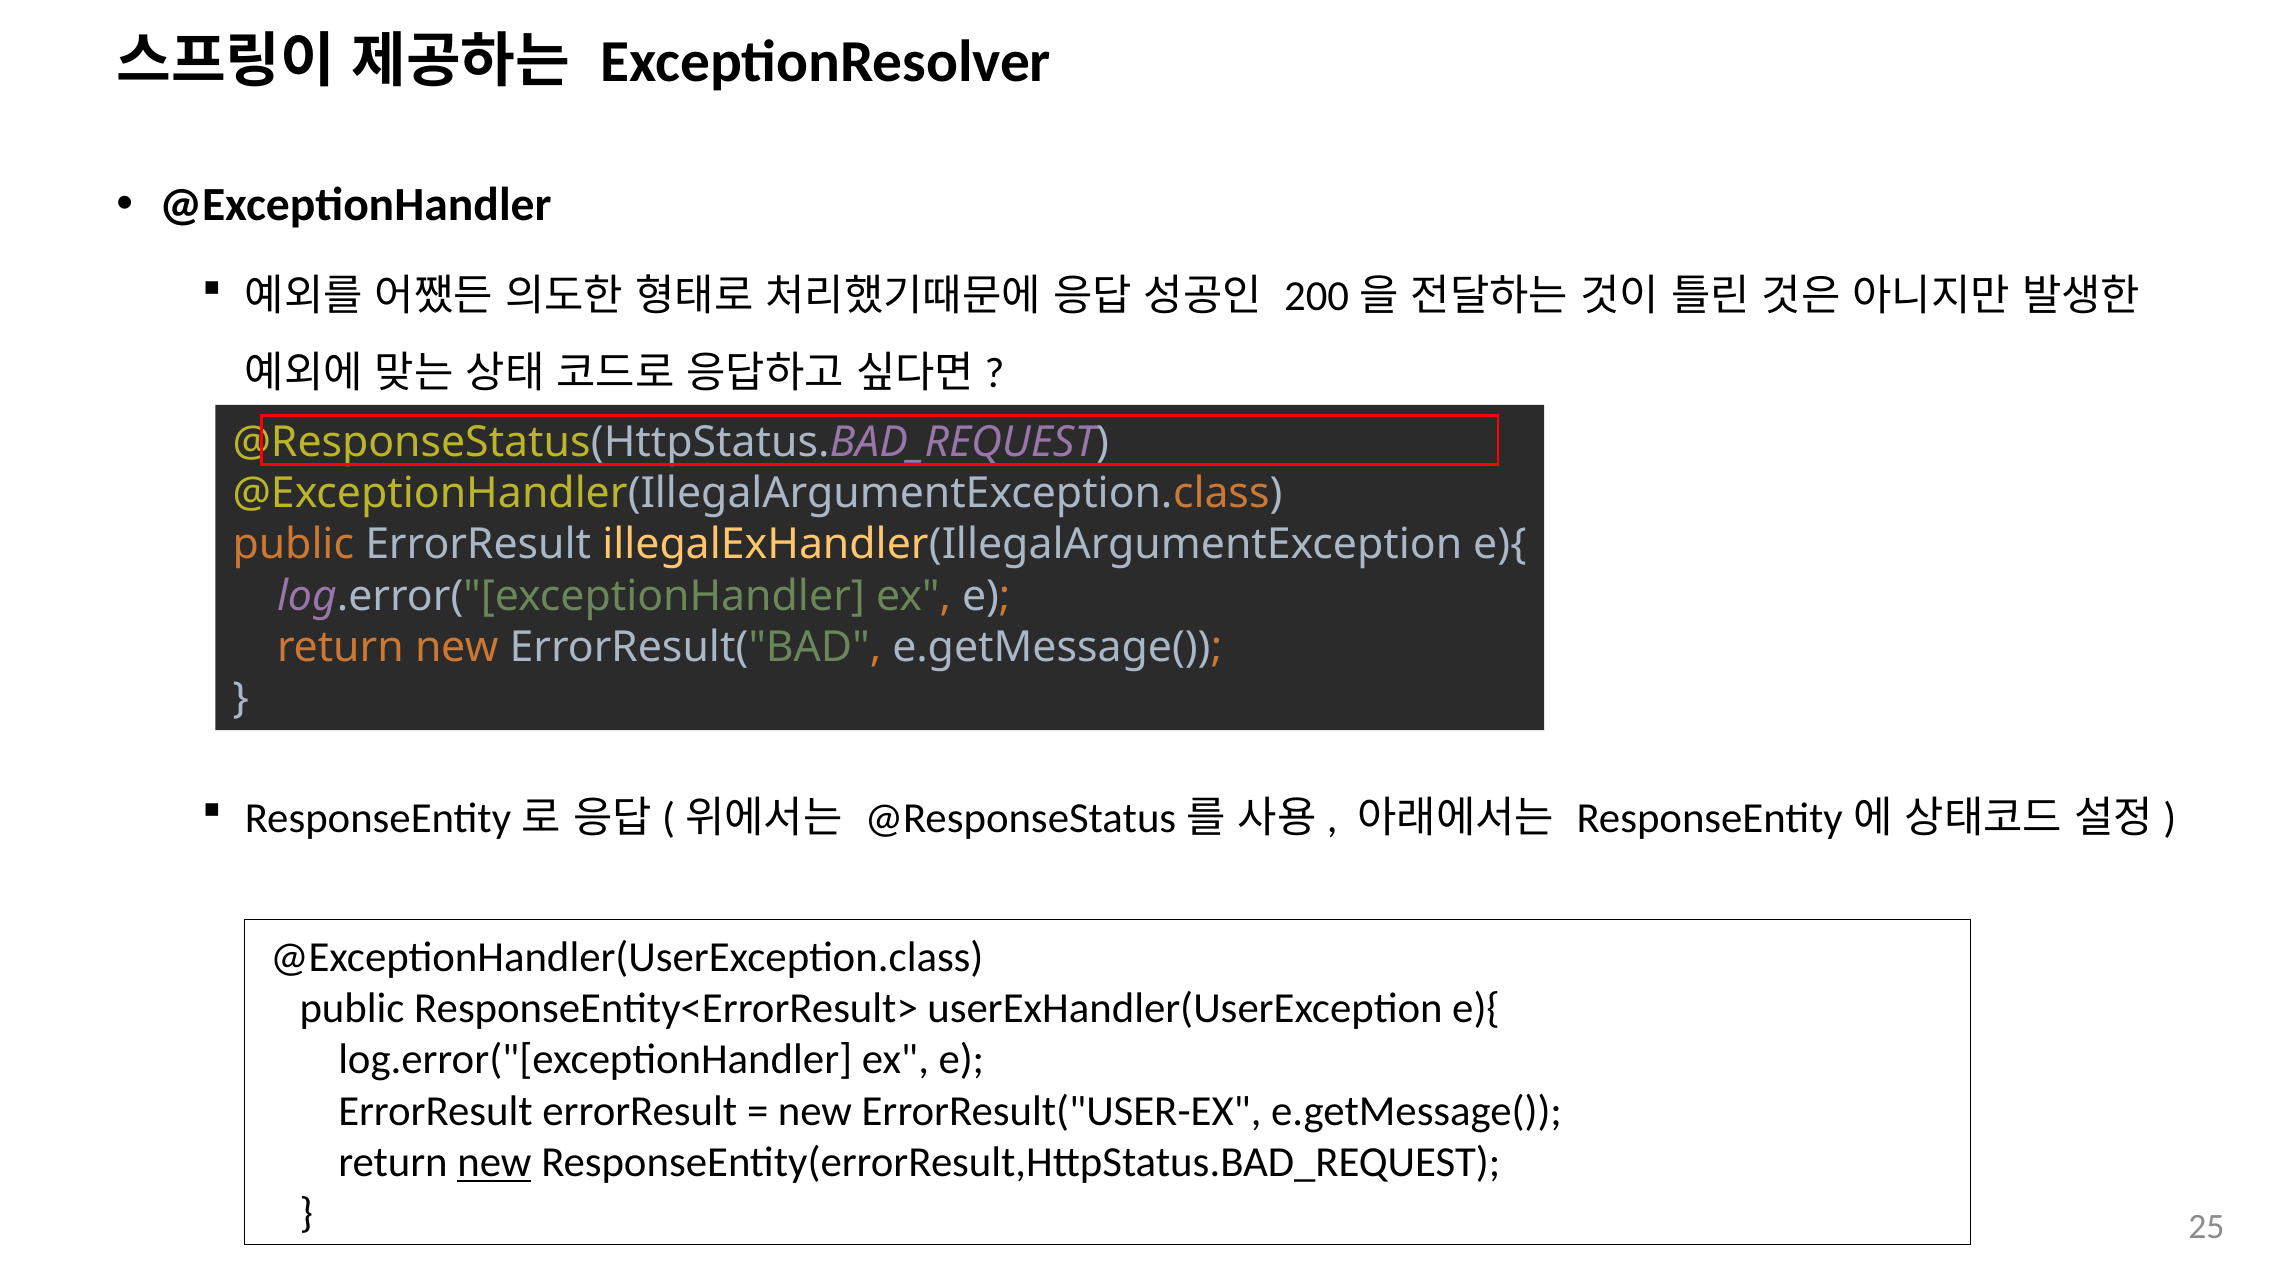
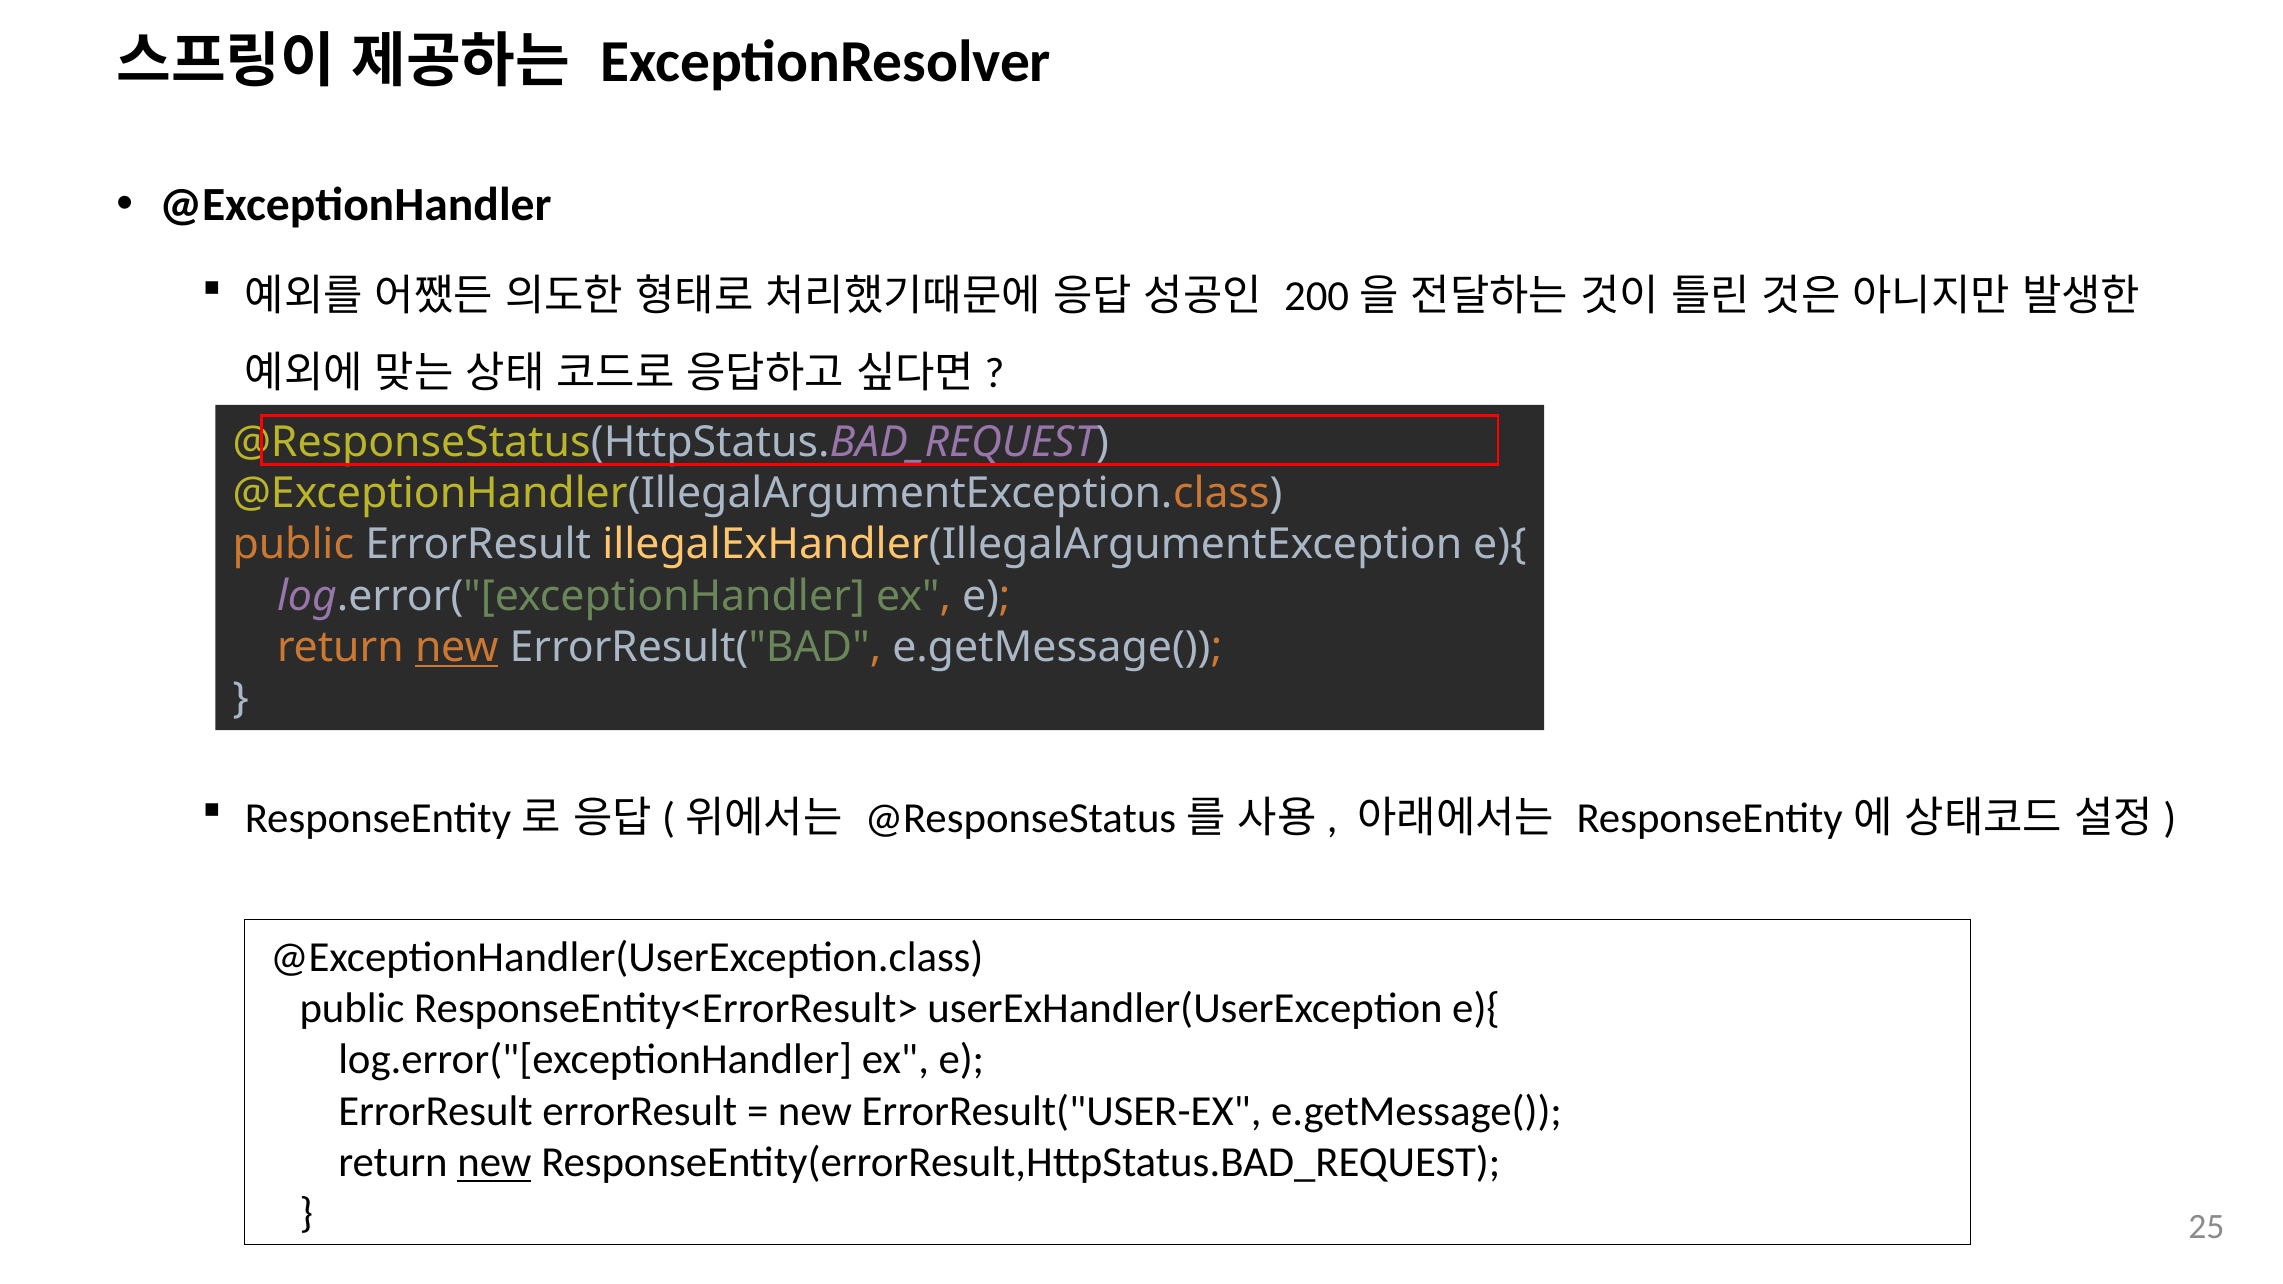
new underline: none -> present (457, 648)
